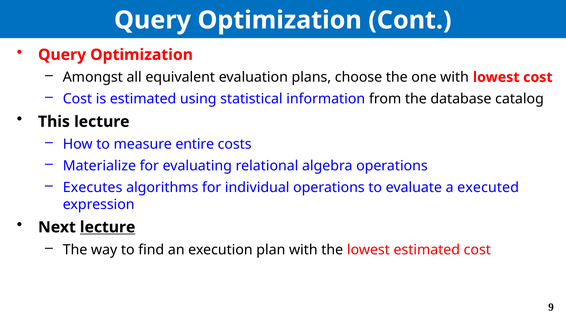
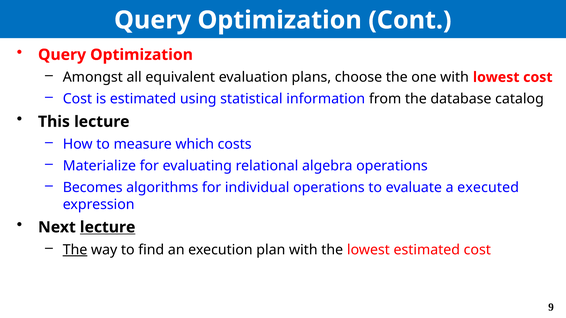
entire: entire -> which (195, 144)
Executes: Executes -> Becomes (93, 188)
The underline: none -> present (75, 250)
